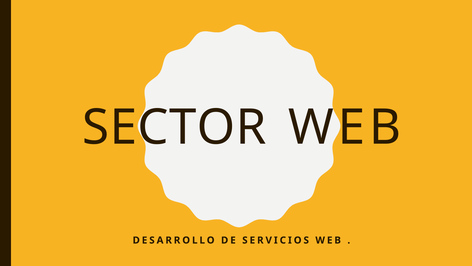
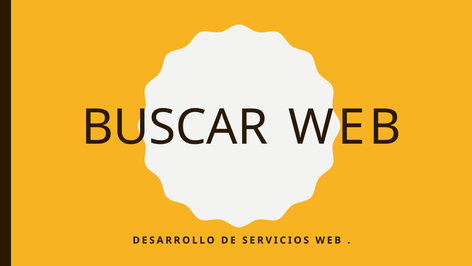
SECTOR: SECTOR -> BUSCAR (175, 127)
